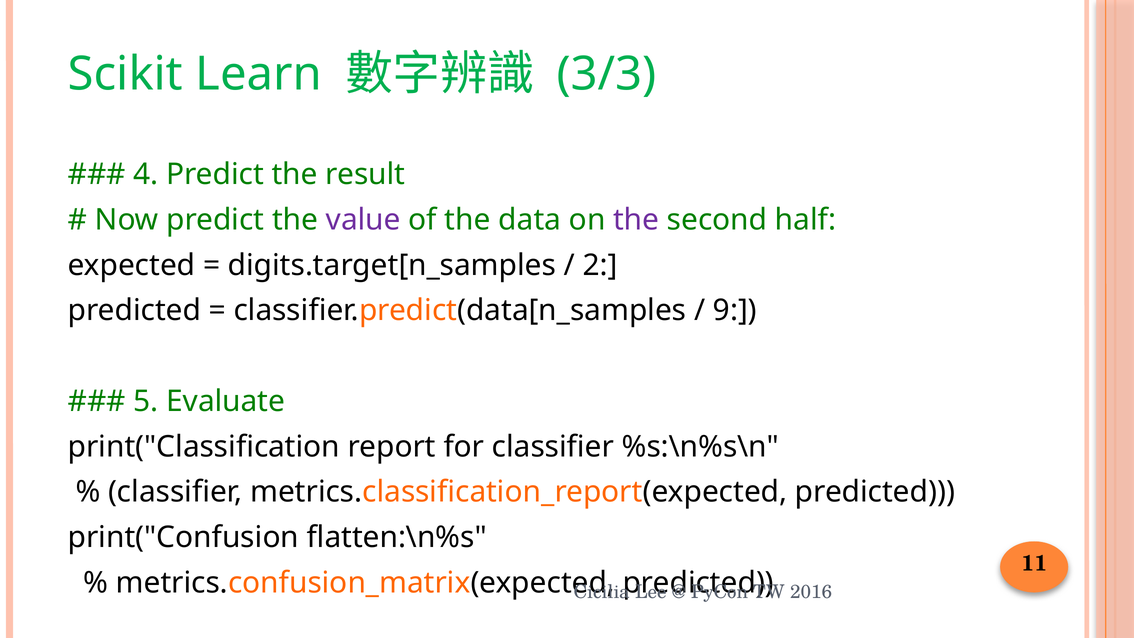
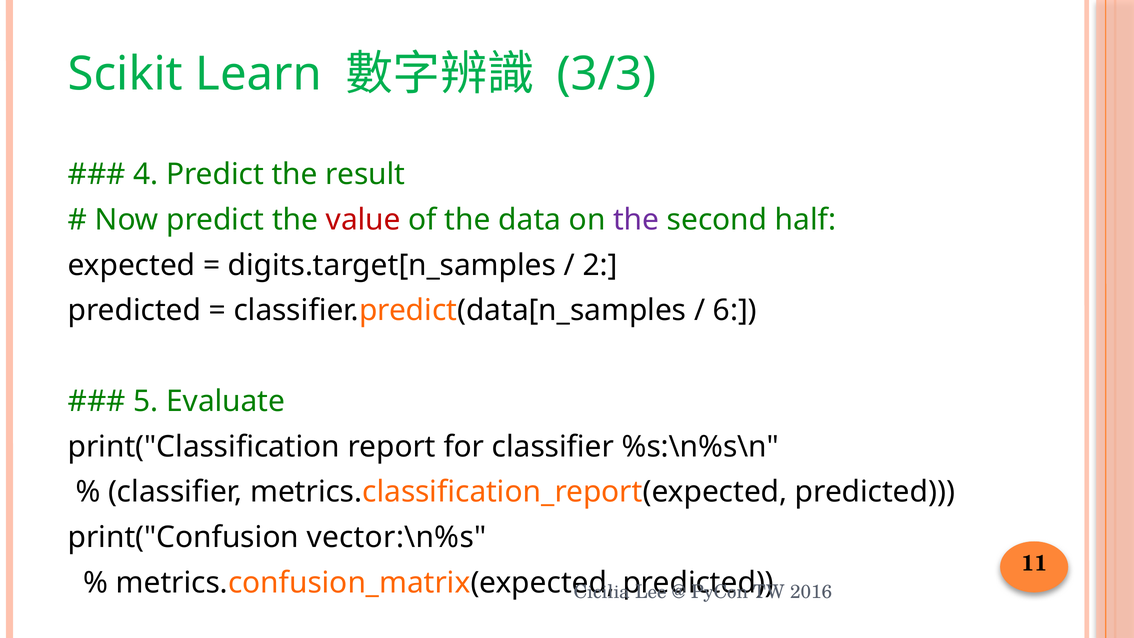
value colour: purple -> red (363, 220)
9: 9 -> 6 (735, 311)
flatten:\n%s: flatten:\n%s -> vector:\n%s (397, 537)
